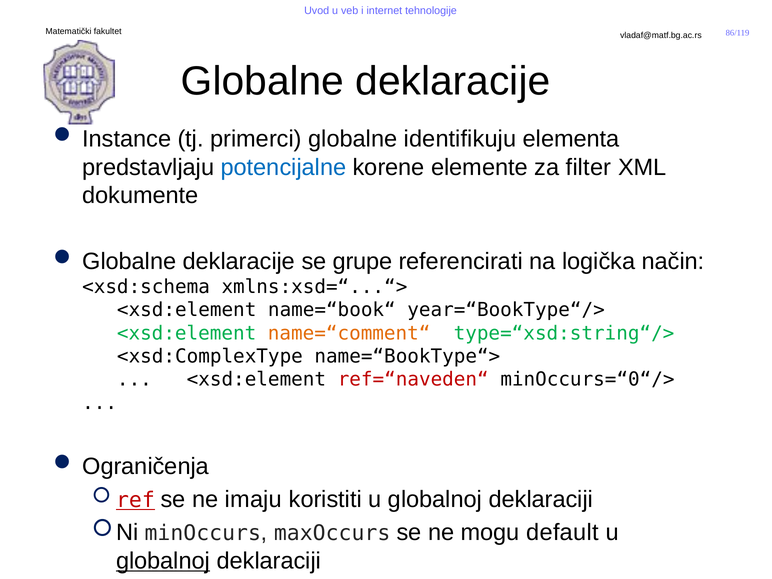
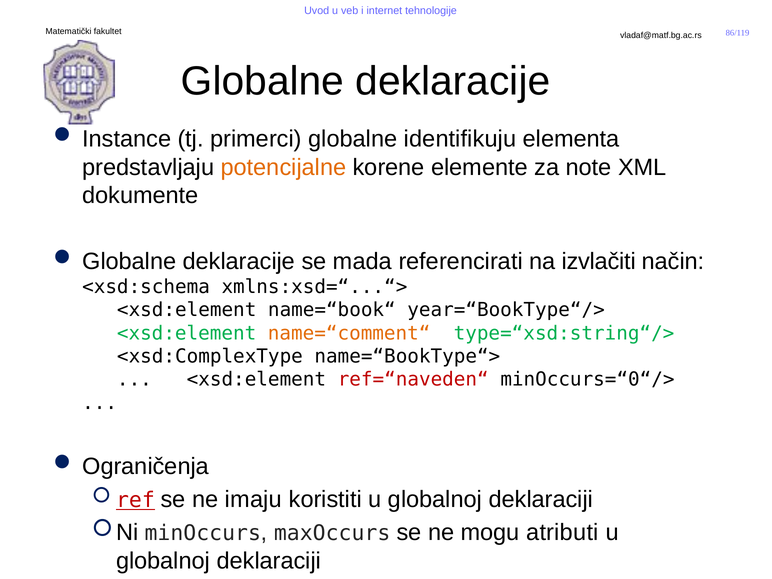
potencijalne colour: blue -> orange (283, 167)
filter: filter -> note (589, 167)
grupe: grupe -> mada (362, 262)
logička: logička -> izvlačiti (599, 262)
default: default -> atributi (562, 533)
globalnoj underline: present -> none (163, 561)
